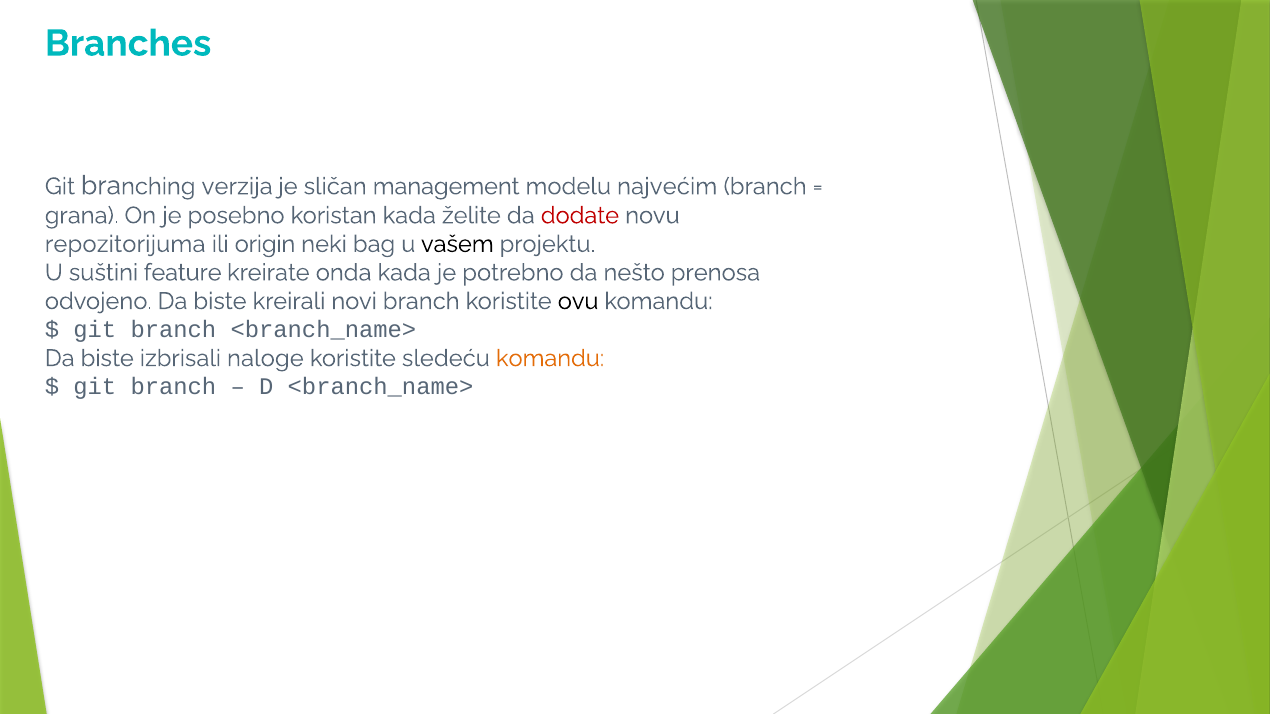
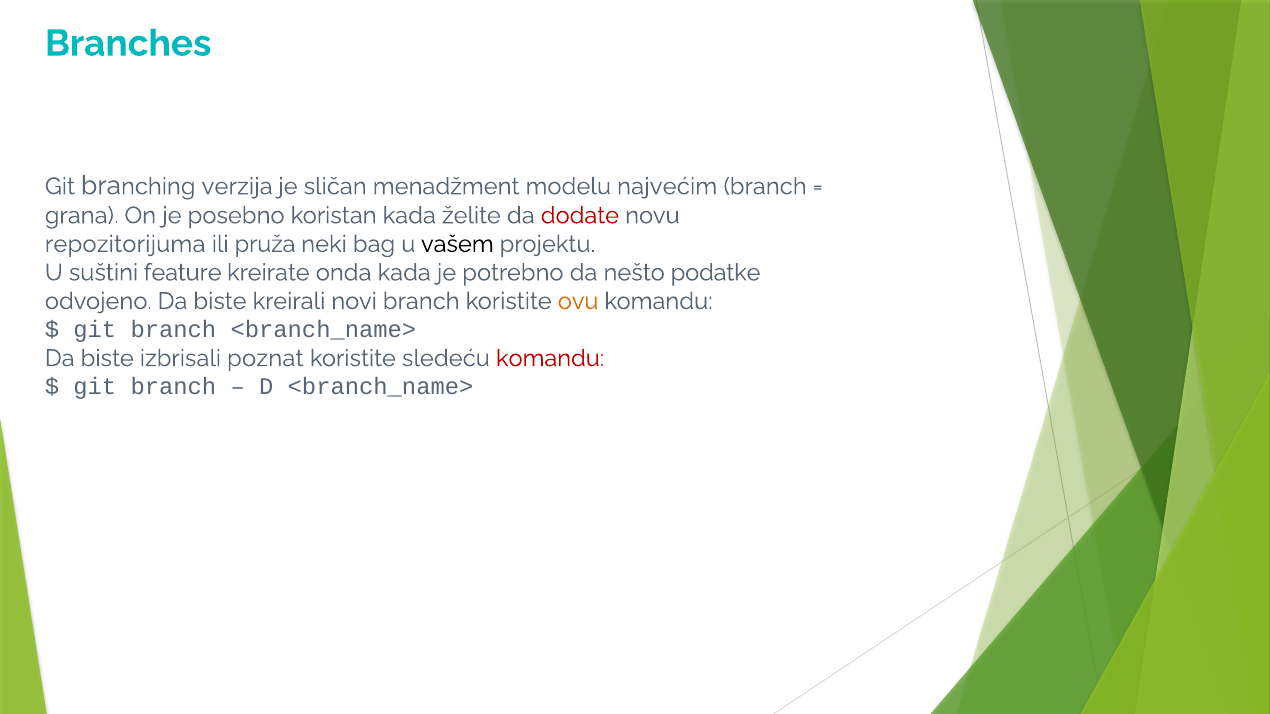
management: management -> menadžment (446, 187)
origin: origin -> pruža (265, 244)
prenosa: prenosa -> podatke (716, 273)
ovu colour: black -> orange (578, 301)
naloge: naloge -> poznat (265, 358)
komandu colour: orange -> red (550, 358)
